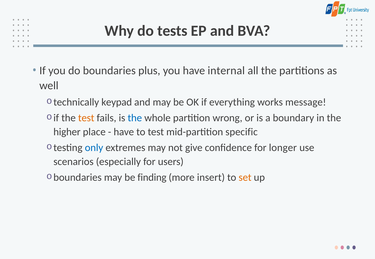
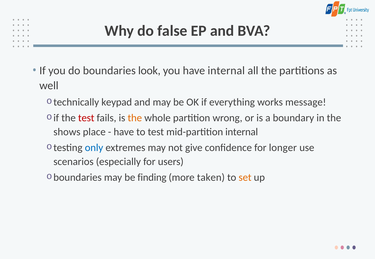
tests: tests -> false (172, 31)
plus: plus -> look (149, 71)
test colour: orange -> red (86, 118)
the colour: blue -> orange (135, 118)
higher: higher -> shows (67, 132)
mid-partition specific: specific -> internal (242, 132)
insert: insert -> taken (211, 178)
